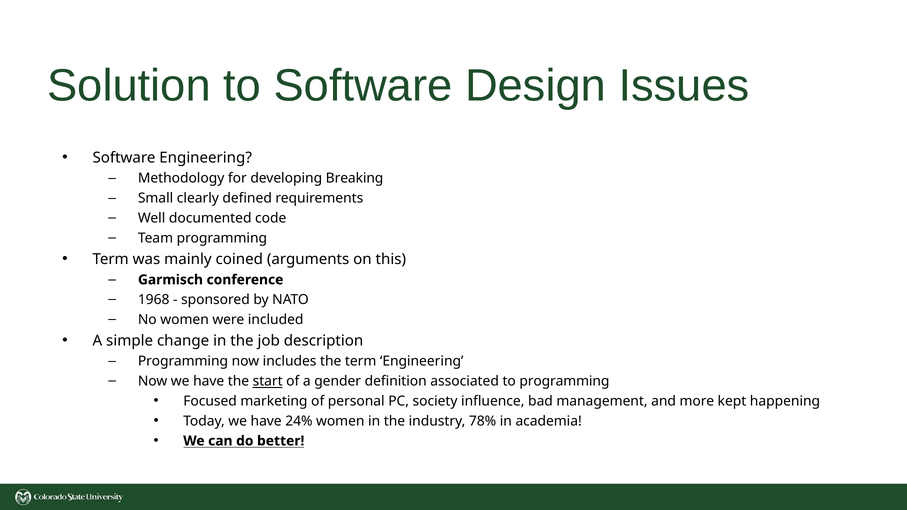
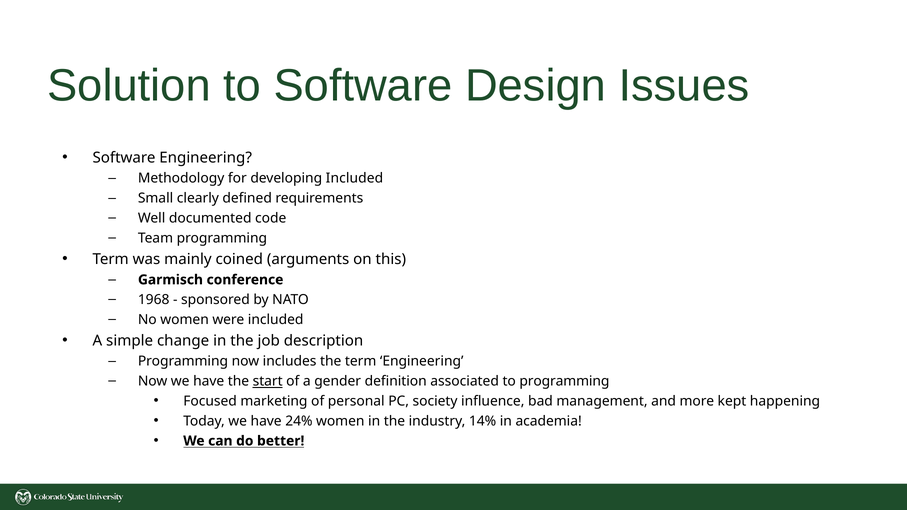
developing Breaking: Breaking -> Included (354, 178)
78%: 78% -> 14% (483, 421)
